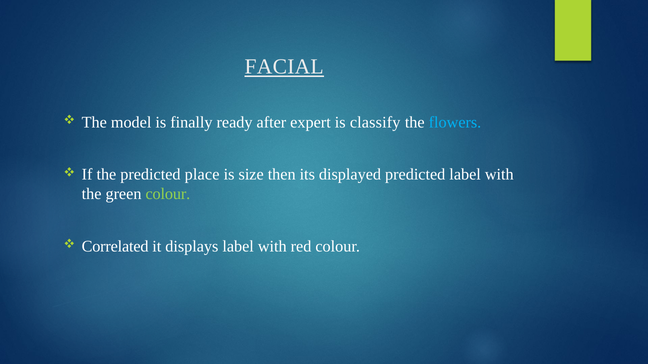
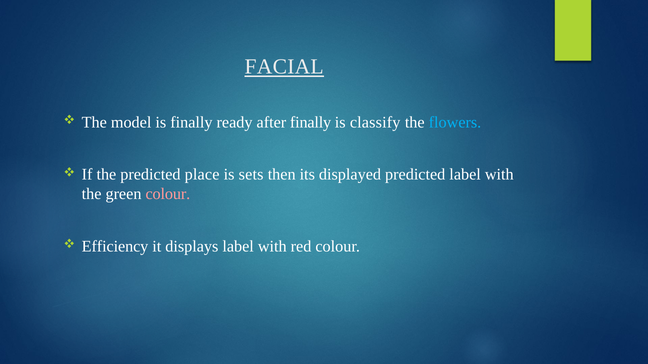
after expert: expert -> finally (311, 122)
size: size -> sets (251, 175)
colour colour: light green -> pink (168, 194)
Correlated: Correlated -> Efficiency (115, 247)
